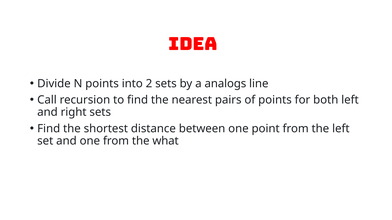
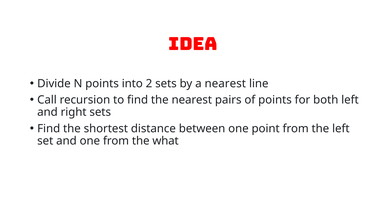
a analogs: analogs -> nearest (225, 84)
